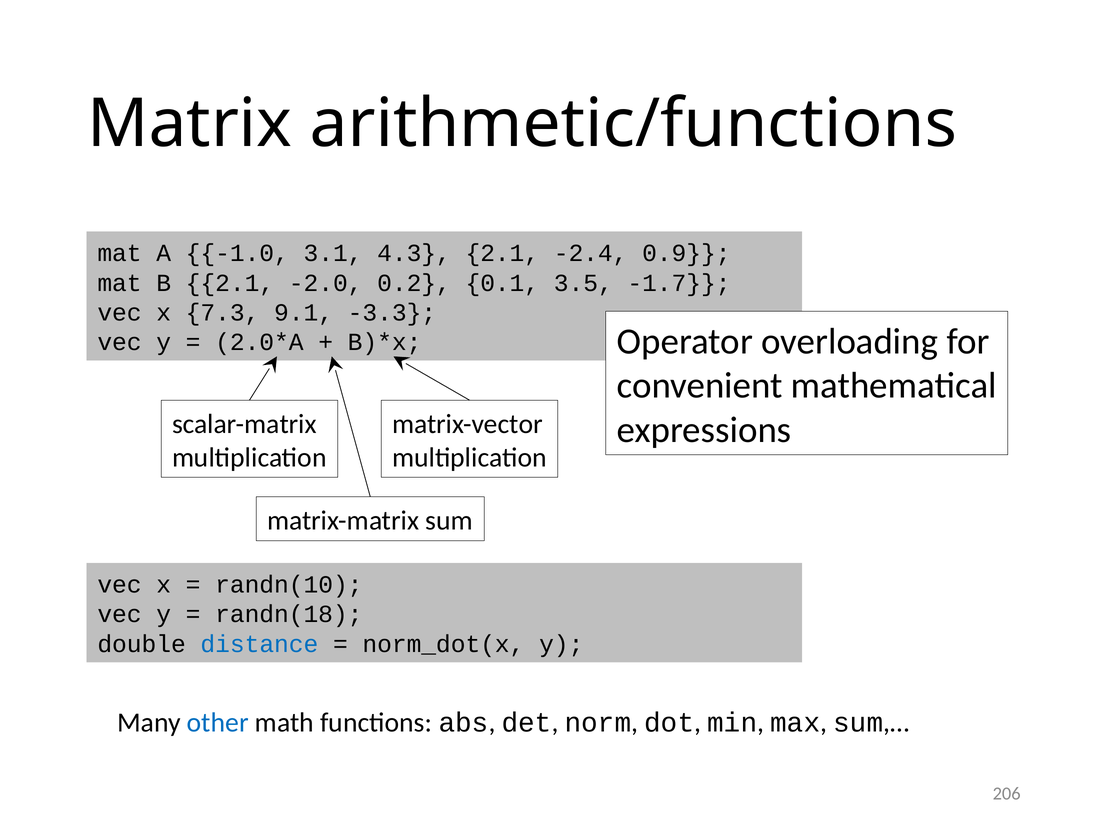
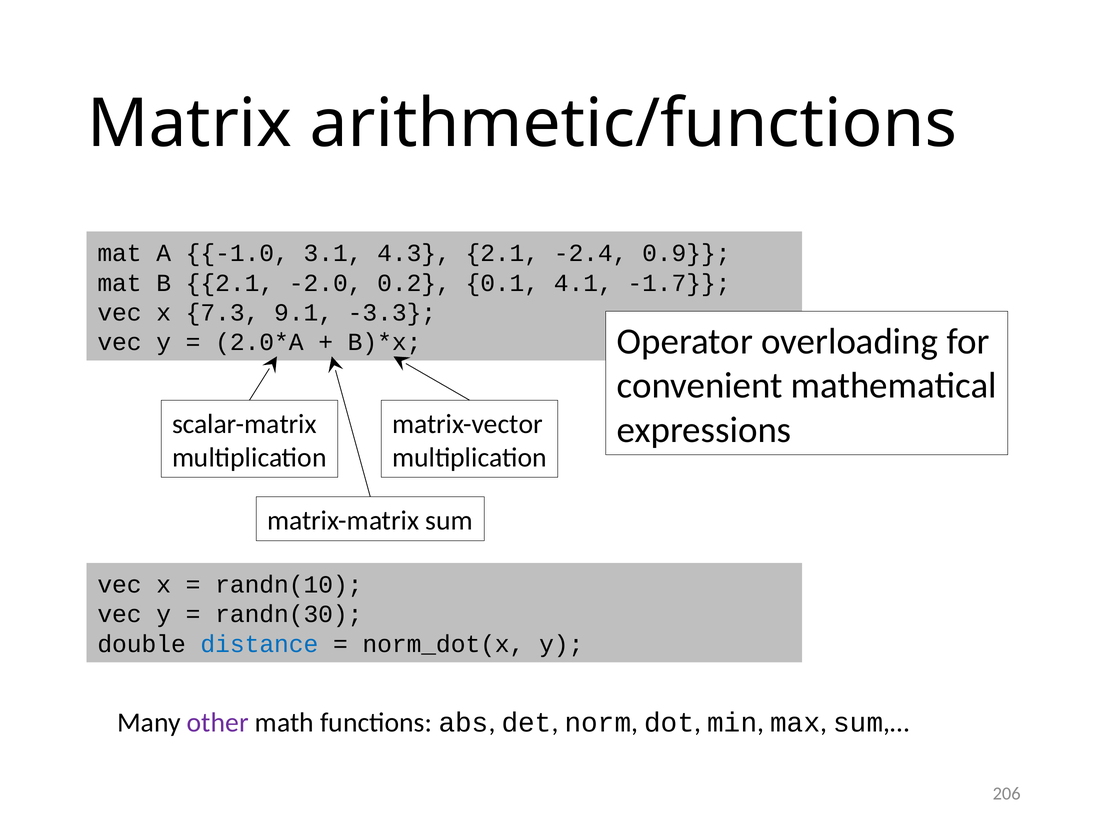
3.5: 3.5 -> 4.1 (583, 283)
randn(18: randn(18 -> randn(30 (289, 614)
other colour: blue -> purple (218, 723)
